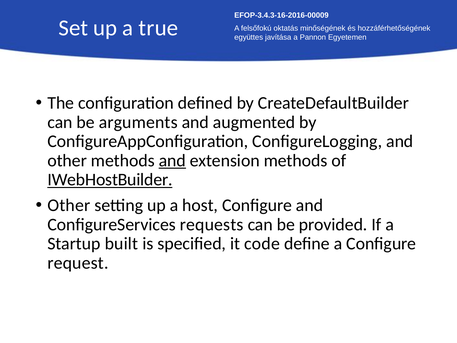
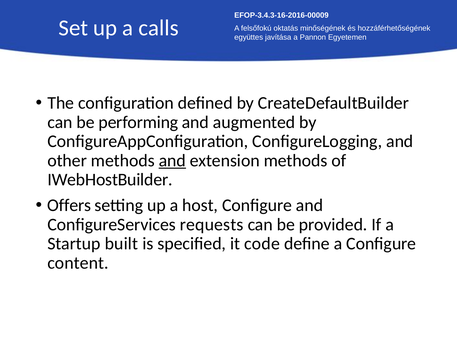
true: true -> calls (159, 28)
arguments: arguments -> performing (138, 122)
IWebHostBuilder underline: present -> none (110, 180)
Other: Other -> Offers (69, 205)
request: request -> content (78, 263)
